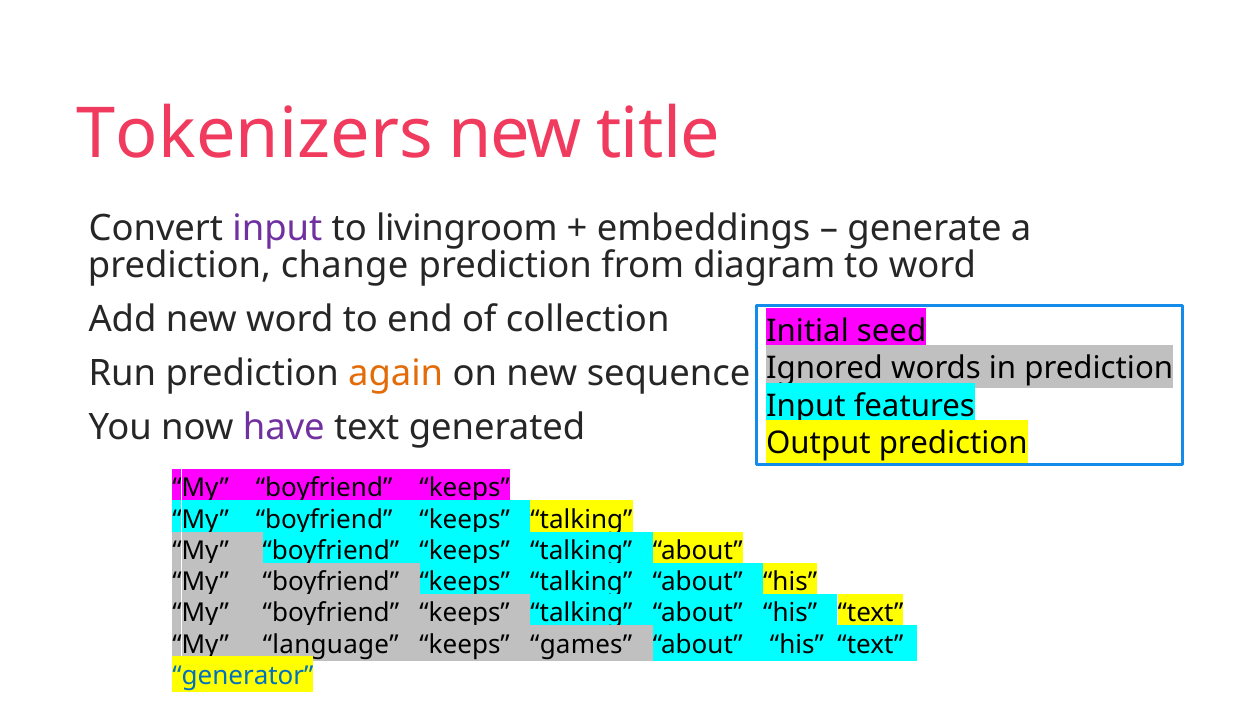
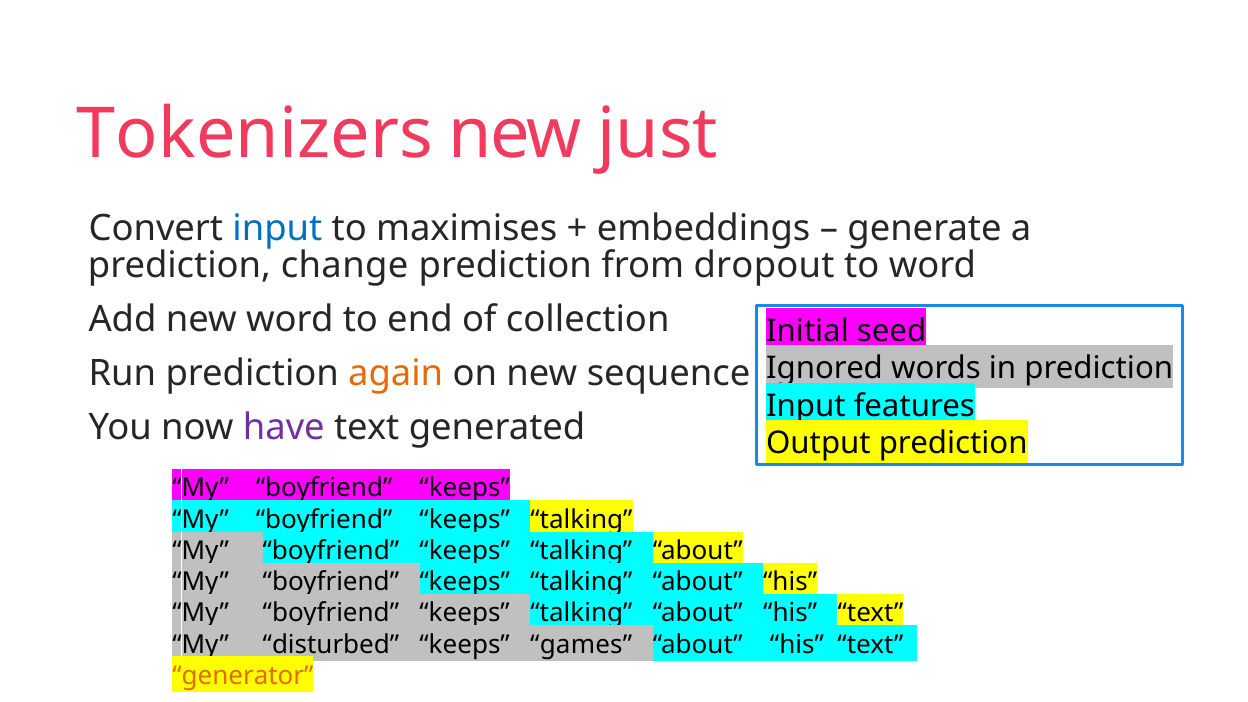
title: title -> just (658, 134)
input colour: purple -> blue (277, 228)
livingroom: livingroom -> maximises (467, 228)
diagram: diagram -> dropout (764, 265)
language: language -> disturbed (331, 644)
generator colour: blue -> orange (243, 676)
